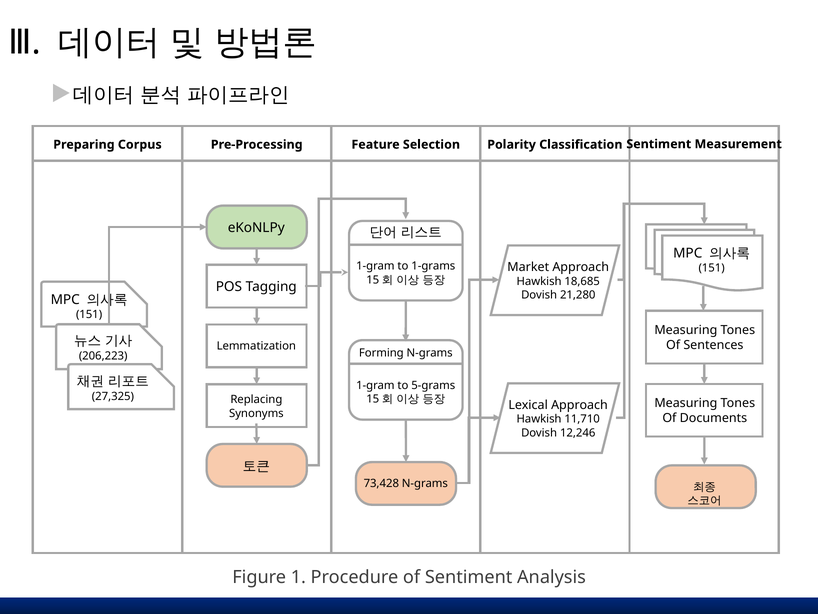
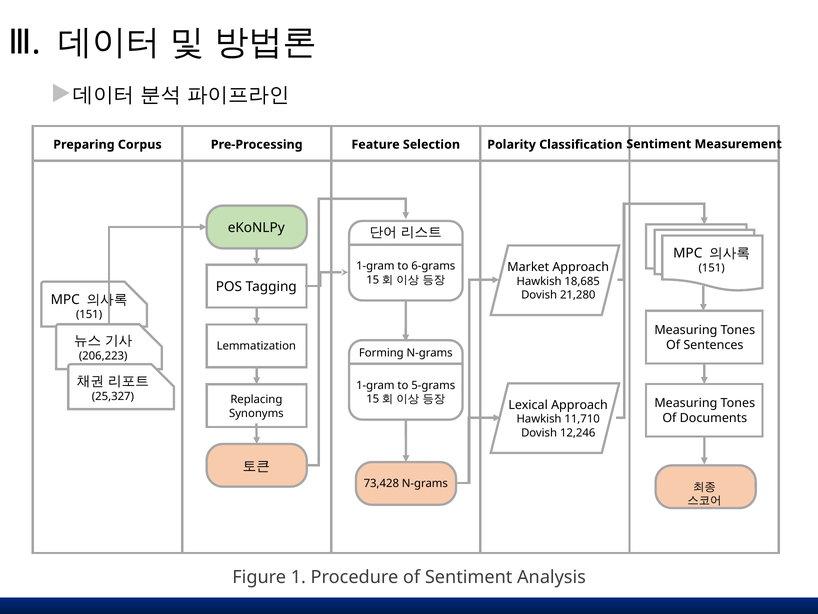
1-grams: 1-grams -> 6-grams (433, 266)
27,325: 27,325 -> 25,327 (113, 396)
